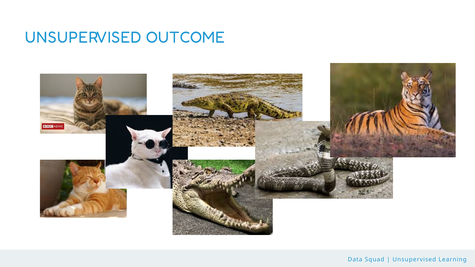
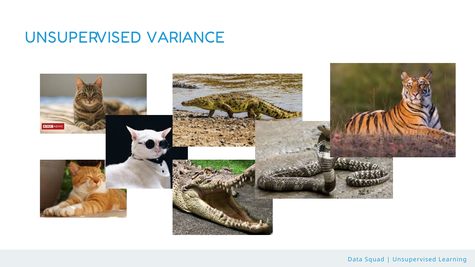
OUTCOME: OUTCOME -> VARIANCE (186, 37)
